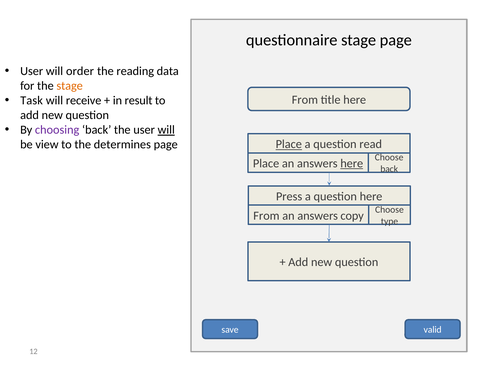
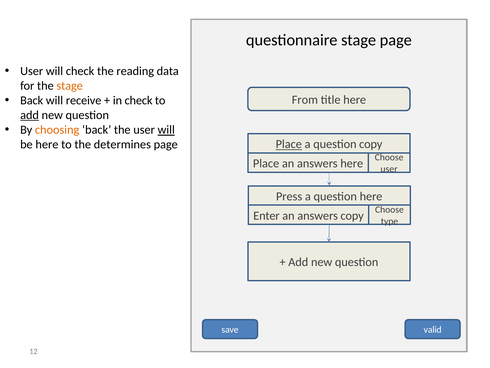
will order: order -> check (80, 71)
Task: Task -> Back (32, 100)
in result: result -> check (139, 100)
add underline: none -> present (30, 115)
choosing colour: purple -> orange (57, 130)
question read: read -> copy (371, 144)
be view: view -> here (47, 144)
here underline: present -> none (352, 163)
back: back -> user (389, 169)
From: From -> Enter (266, 215)
